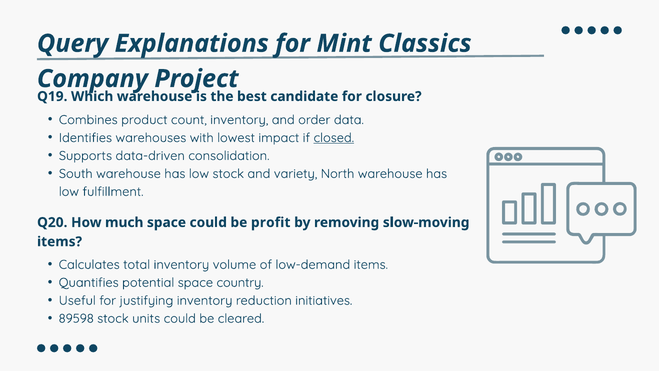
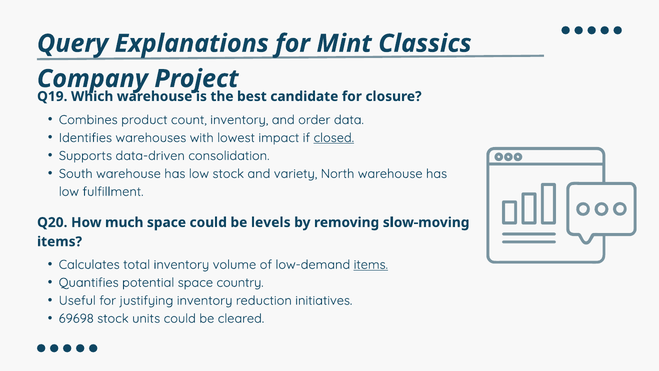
profit: profit -> levels (271, 222)
items underline: none -> present (371, 264)
89598: 89598 -> 69698 (76, 318)
